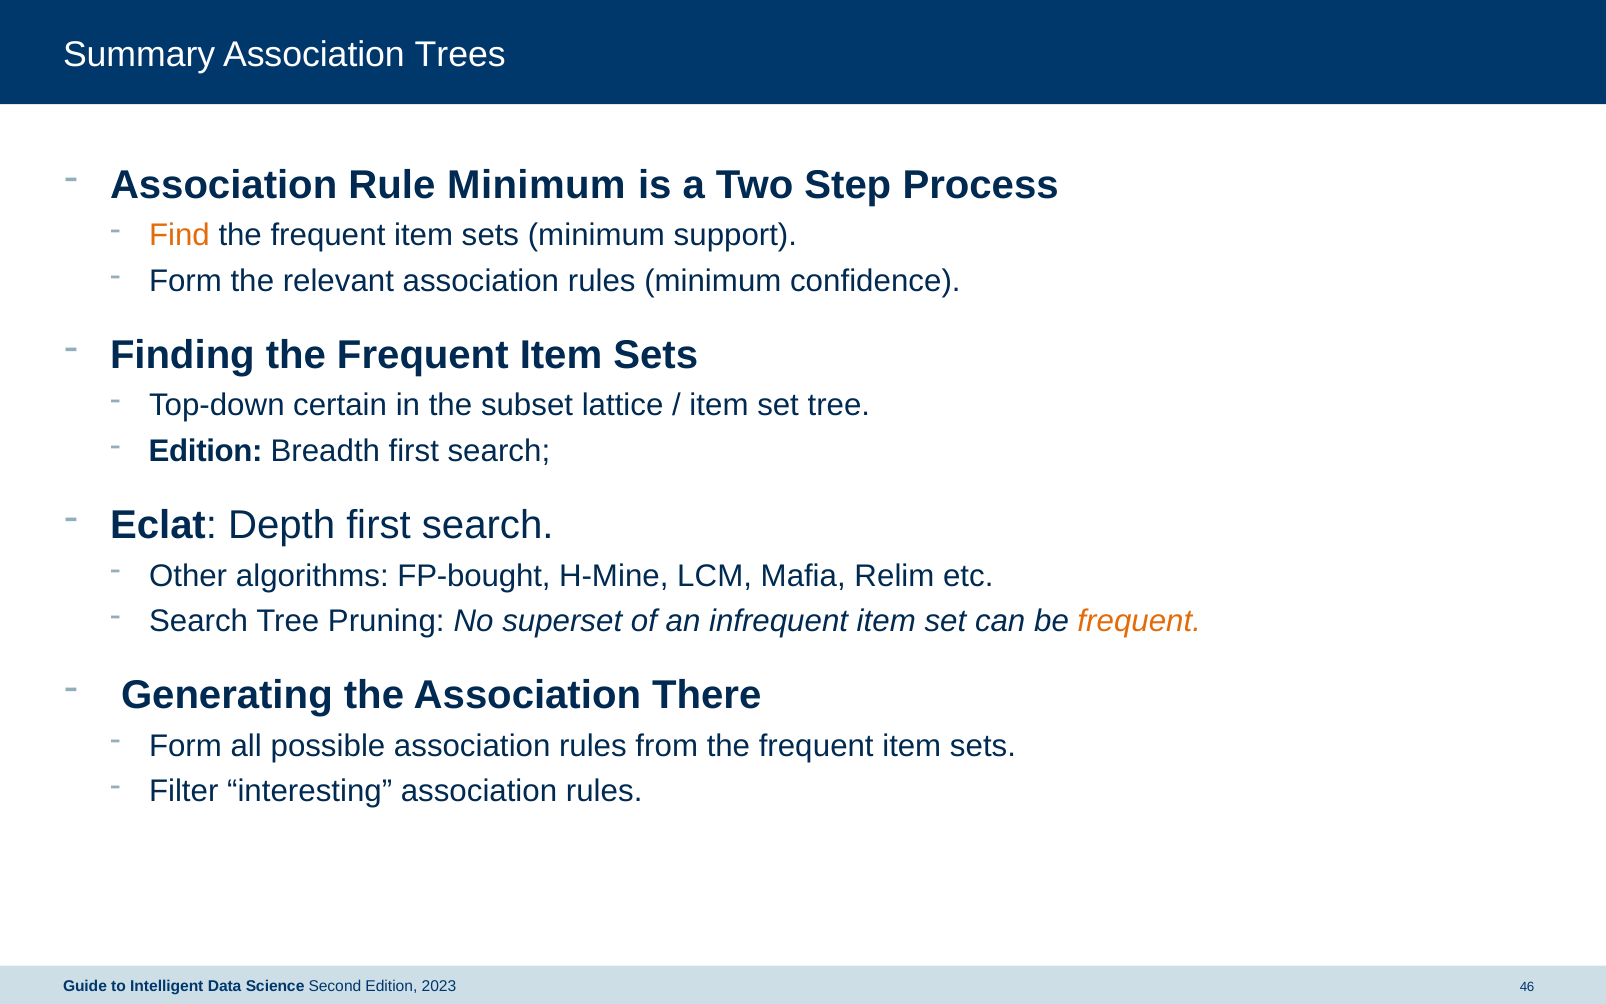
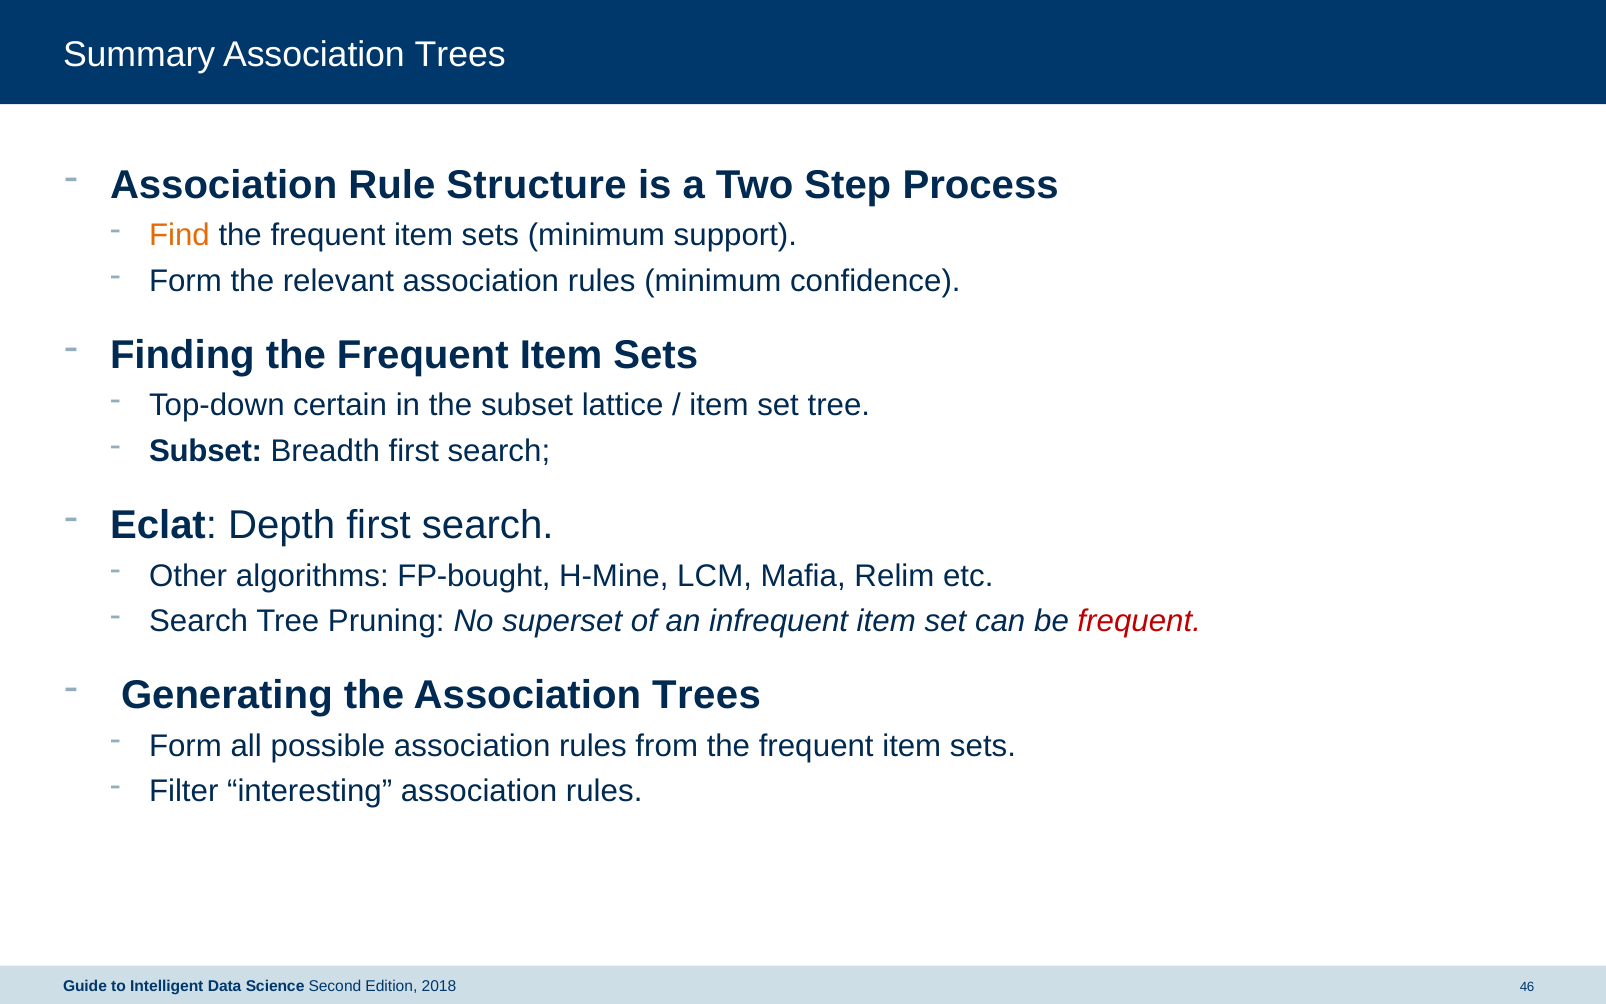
Rule Minimum: Minimum -> Structure (537, 185)
Edition: Edition -> Subset (206, 451)
frequent colour: orange -> red (1139, 621)
the Association There: There -> Trees (707, 695)
2023: 2023 -> 2018 (439, 987)
